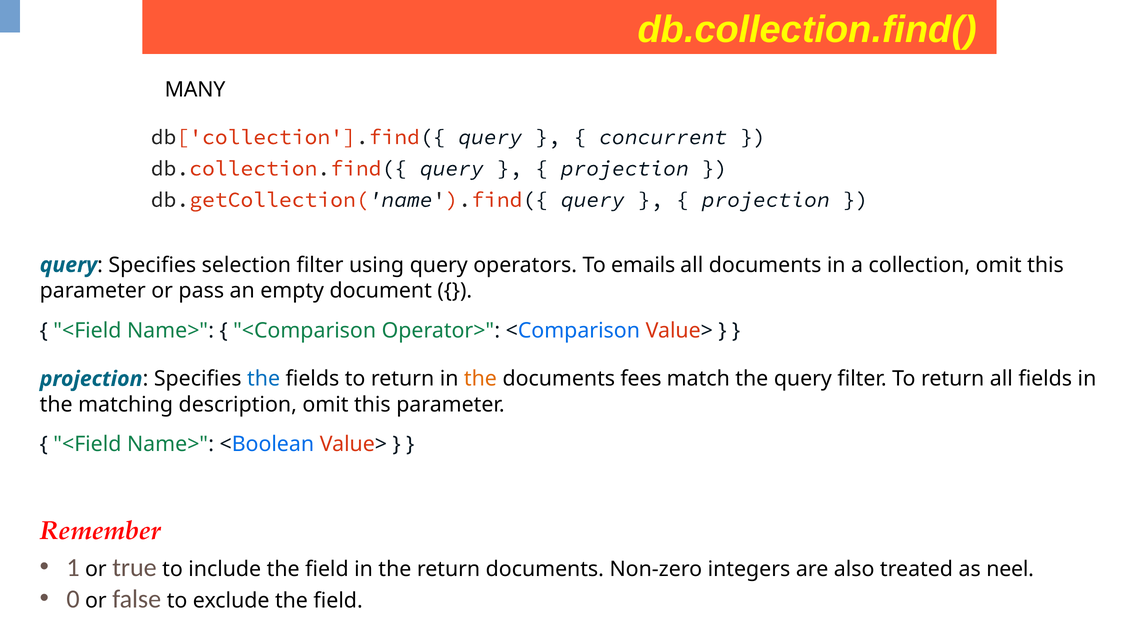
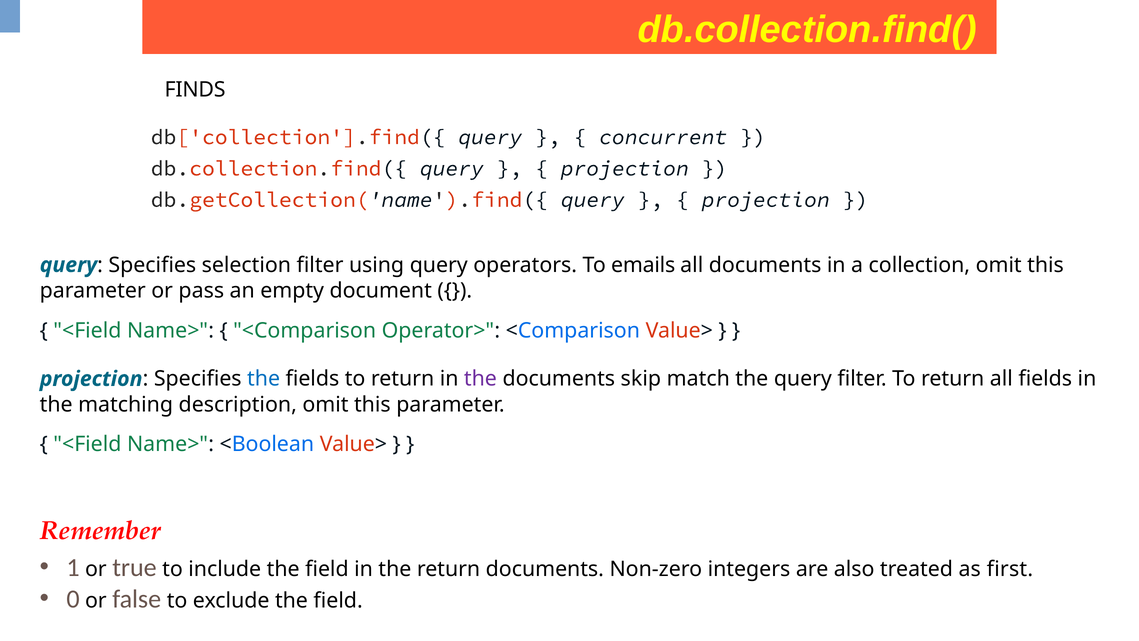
MANY: MANY -> FINDS (195, 90)
the colour: orange -> purple (480, 379)
fees: fees -> skip (641, 379)
neel: neel -> first (1010, 569)
